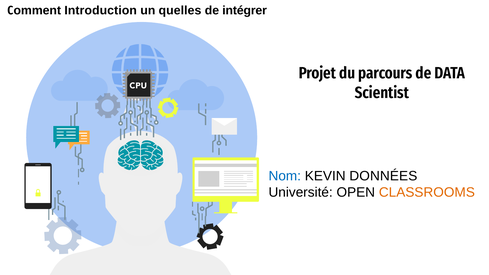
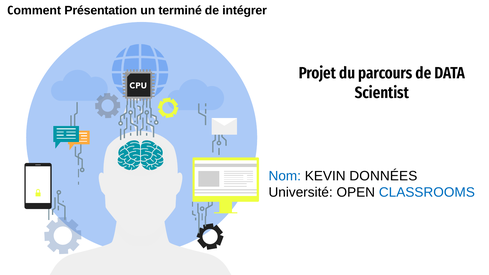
Introduction: Introduction -> Présentation (101, 11)
quelles: quelles -> terminé (180, 11)
CLASSROOMS colour: orange -> blue (427, 192)
